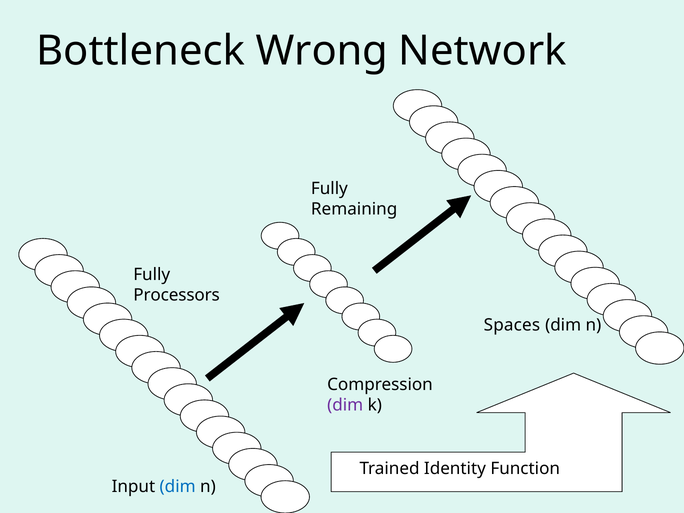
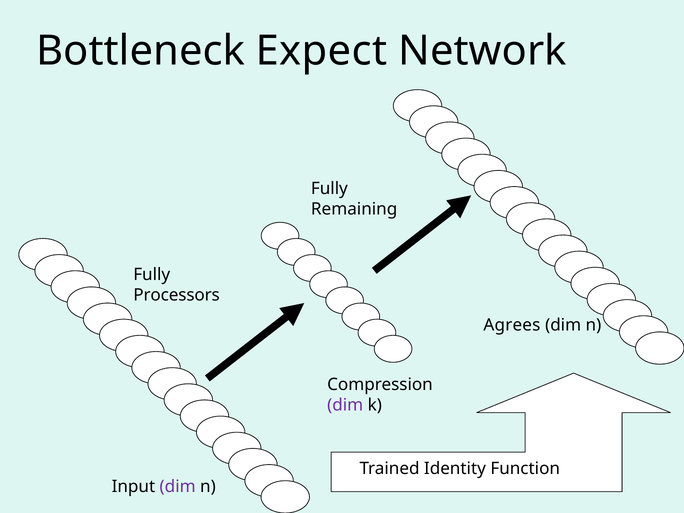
Wrong: Wrong -> Expect (322, 51)
Spaces: Spaces -> Agrees (512, 325)
dim colour: blue -> purple (178, 487)
